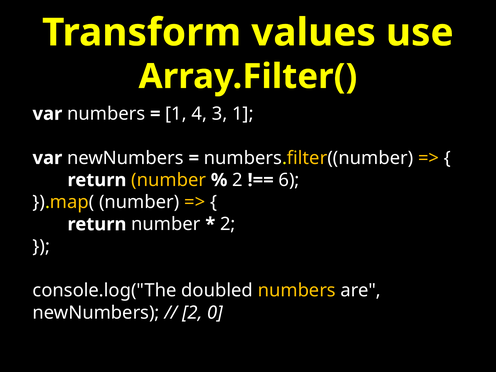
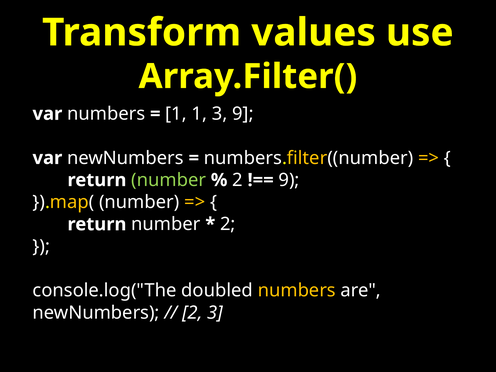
1 4: 4 -> 1 (199, 114)
3 1: 1 -> 9 (243, 114)
number colour: yellow -> light green (169, 180)
6: 6 -> 9 (289, 180)
2 0: 0 -> 3 (215, 313)
